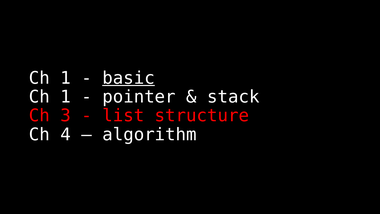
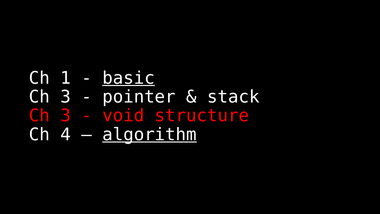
1: 1 -> 3 (66, 97)
list: list -> void (123, 116)
algorithm underline: none -> present (149, 134)
